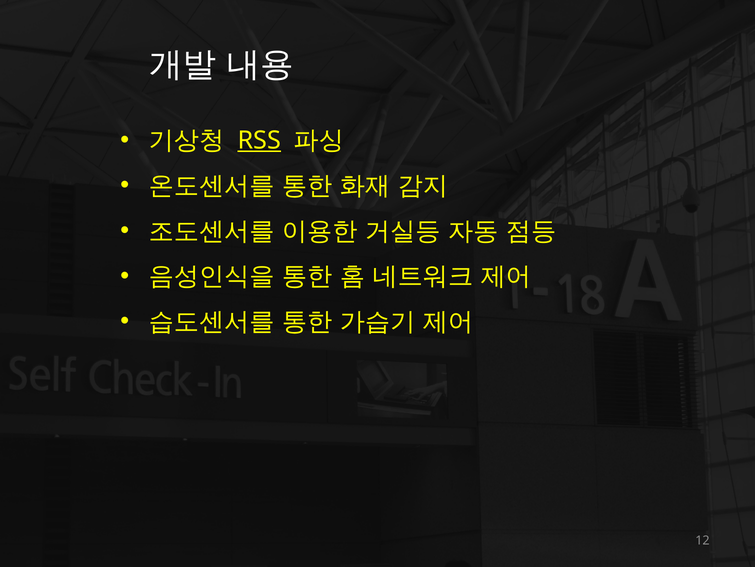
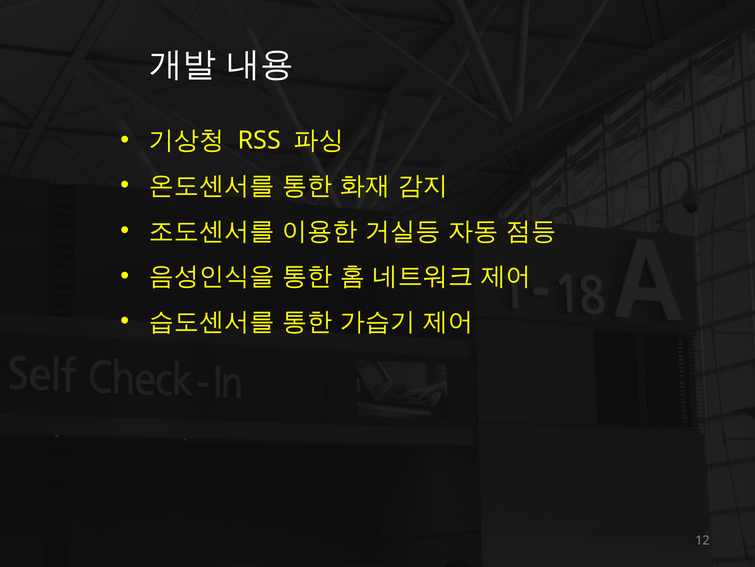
RSS underline: present -> none (259, 140)
